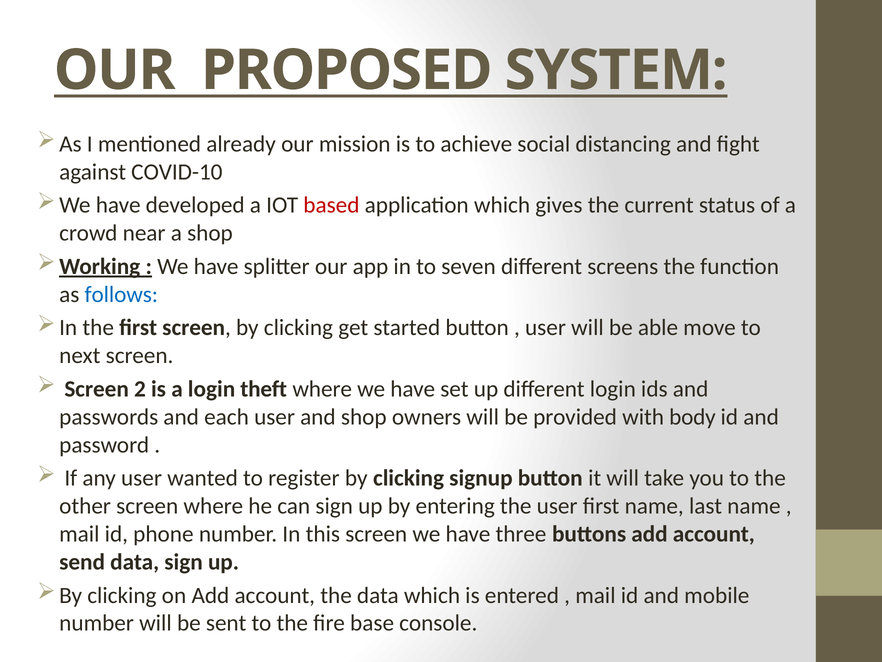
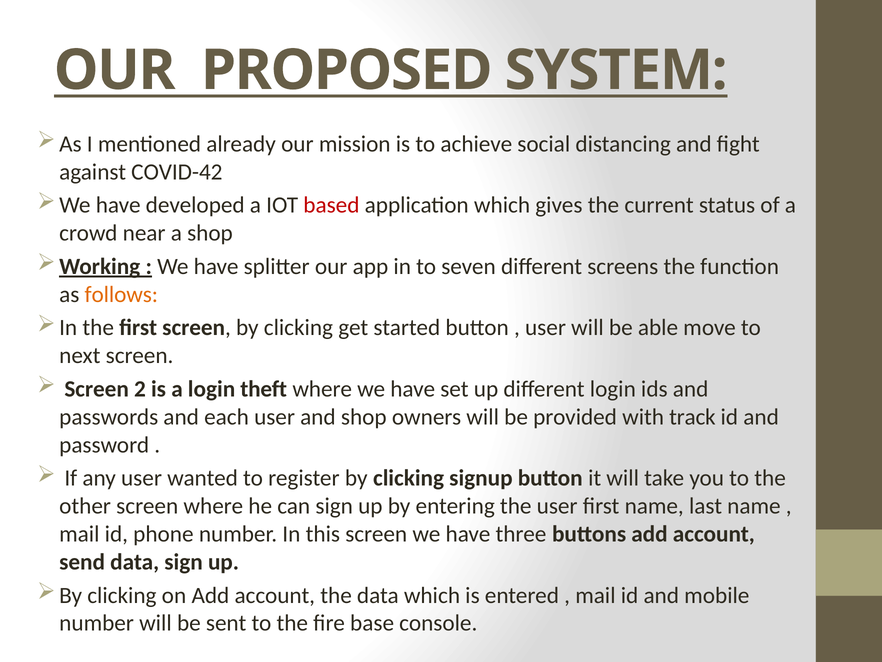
COVID-10: COVID-10 -> COVID-42 (177, 172)
follows colour: blue -> orange (121, 294)
body: body -> track (692, 417)
